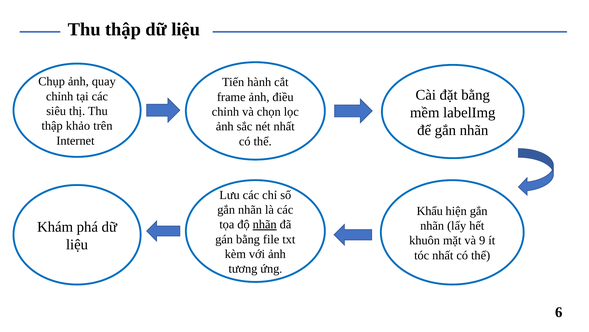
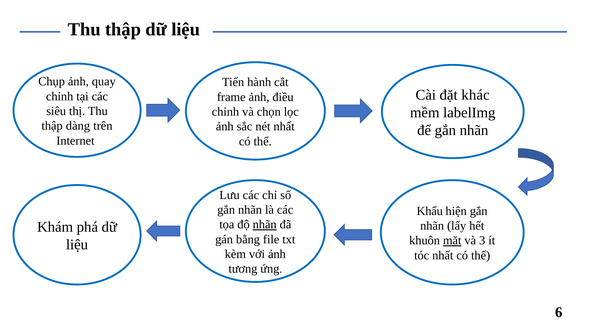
đặt bằng: bằng -> khác (476, 95)
khảo: khảo -> dàng (78, 126)
mặt underline: none -> present (452, 240)
9: 9 -> 3 (482, 240)
